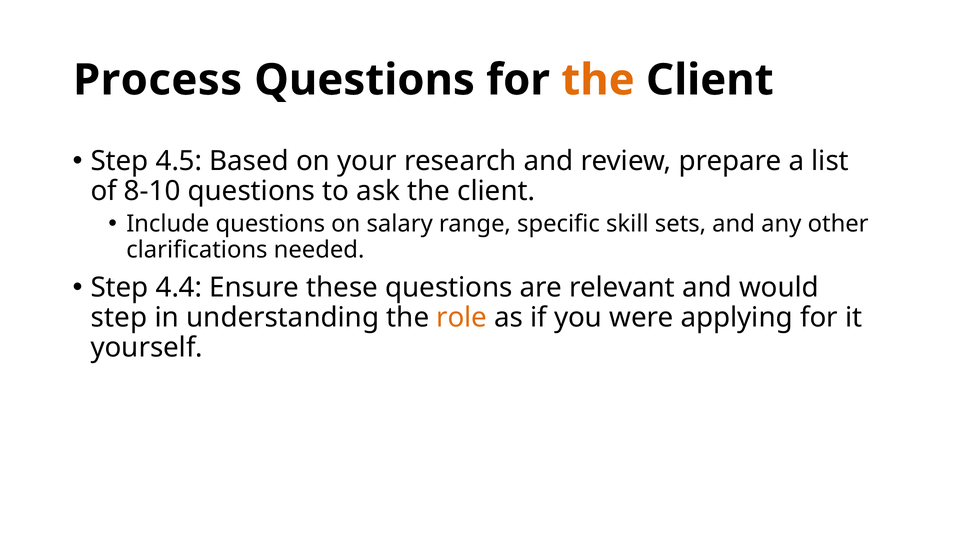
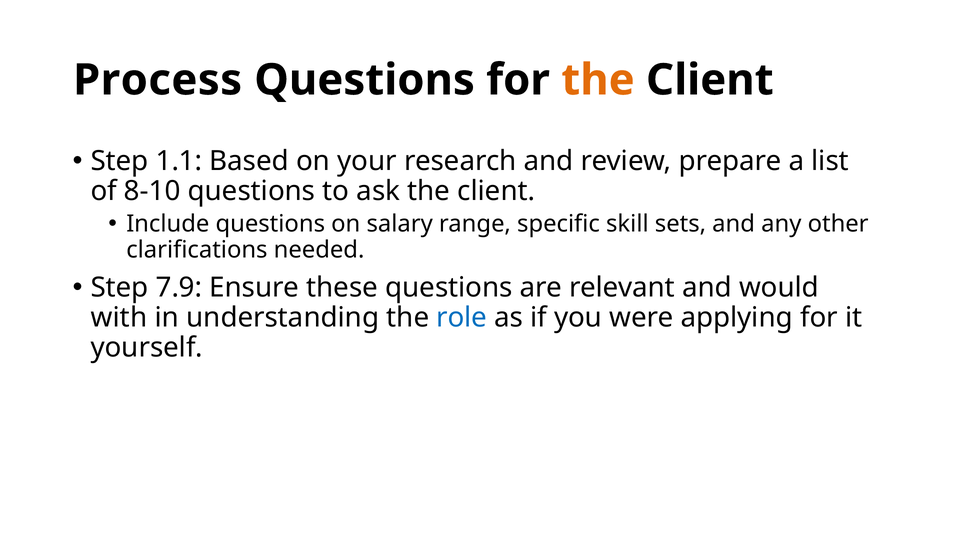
4.5: 4.5 -> 1.1 (179, 161)
4.4: 4.4 -> 7.9 (179, 288)
step: step -> with (119, 318)
role colour: orange -> blue (462, 318)
